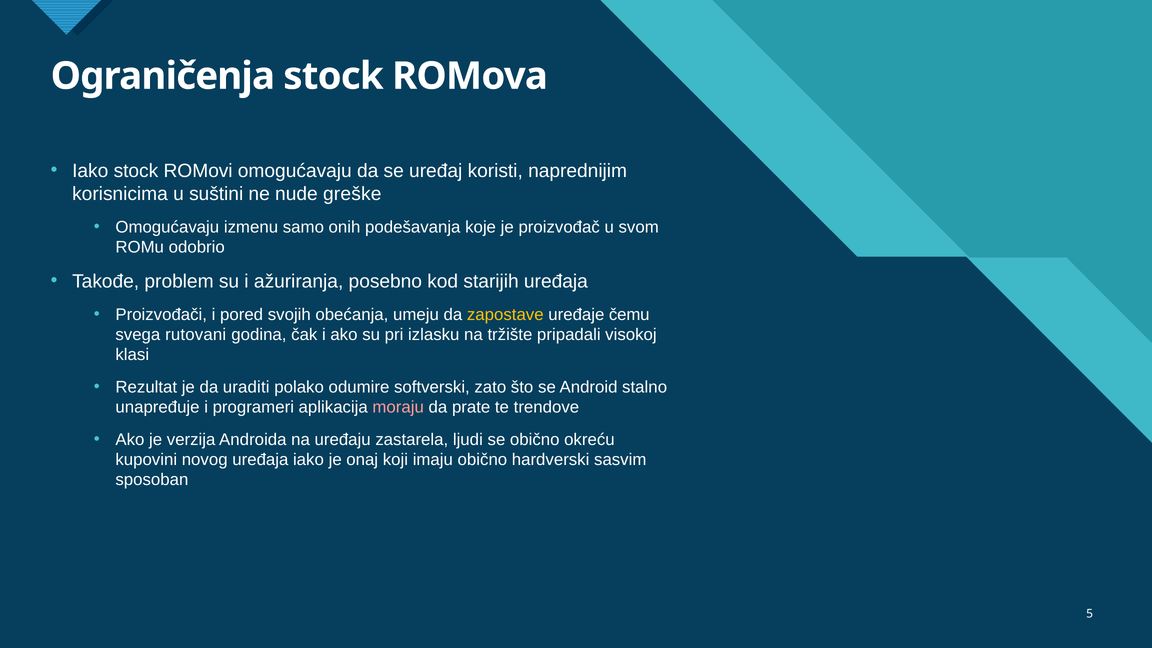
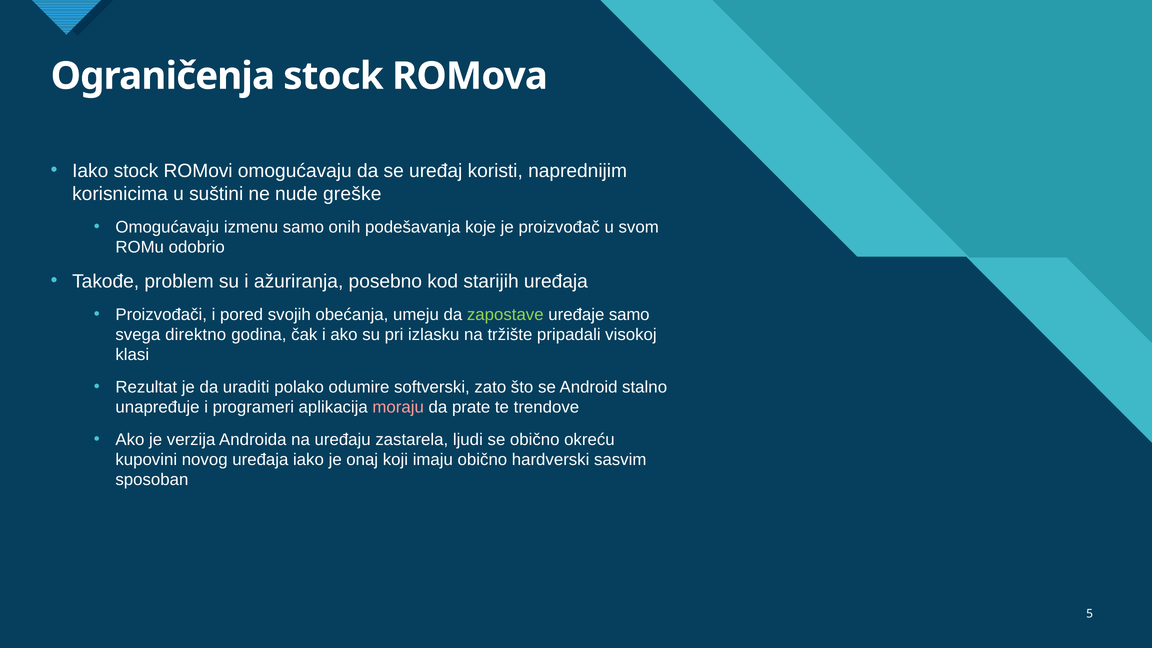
zapostave colour: yellow -> light green (505, 315)
uređaje čemu: čemu -> samo (629, 315)
rutovani: rutovani -> direktno (196, 335)
